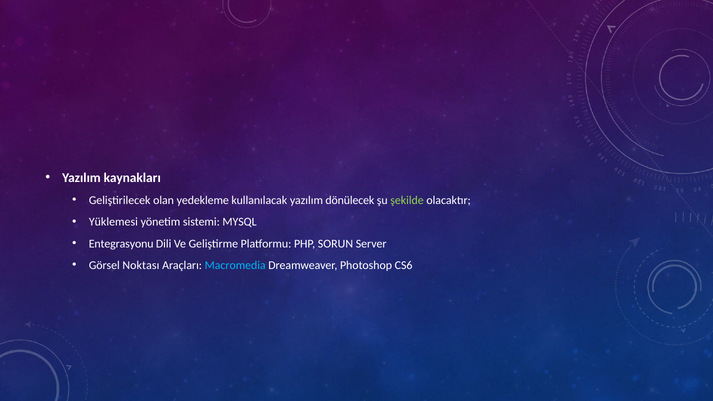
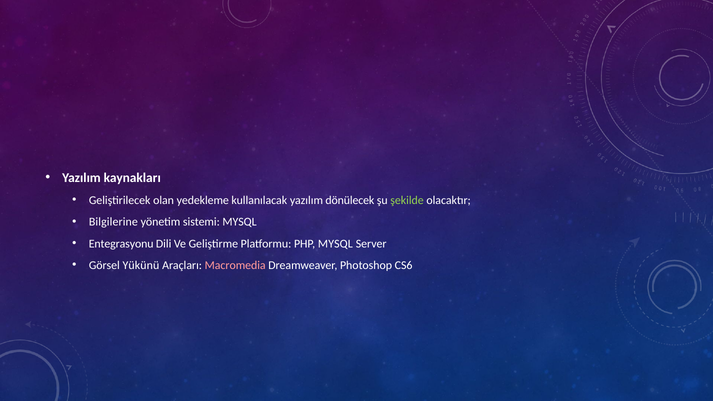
Yüklemesi: Yüklemesi -> Bilgilerine (113, 222)
PHP SORUN: SORUN -> MYSQL (335, 244)
Noktası: Noktası -> Yükünü (141, 265)
Macromedia colour: light blue -> pink (235, 265)
